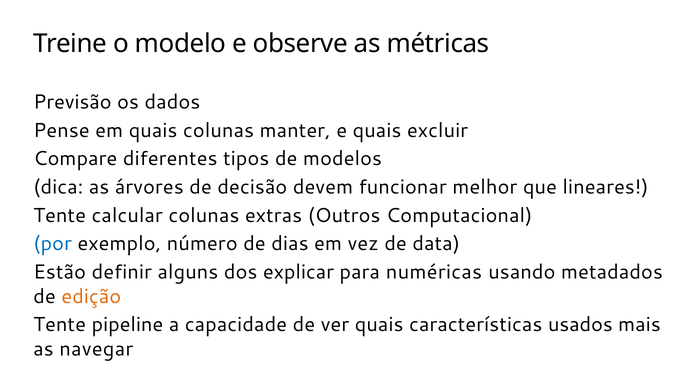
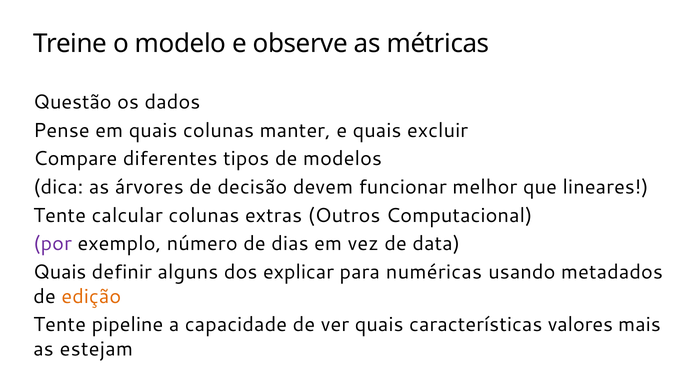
Previsão: Previsão -> Questão (72, 102)
por colour: blue -> purple (53, 244)
Estão: Estão -> Quais (60, 272)
usados: usados -> valores (580, 325)
navegar: navegar -> estejam (96, 349)
